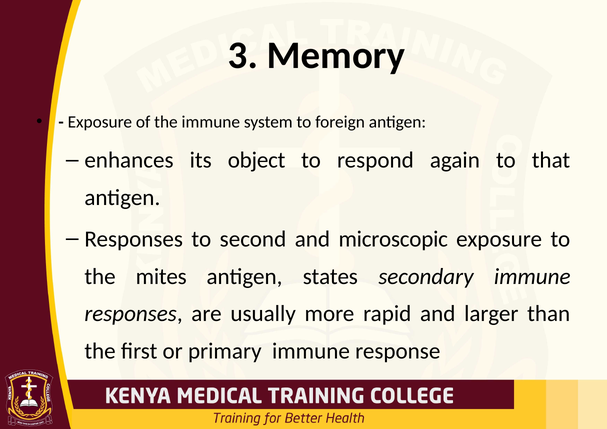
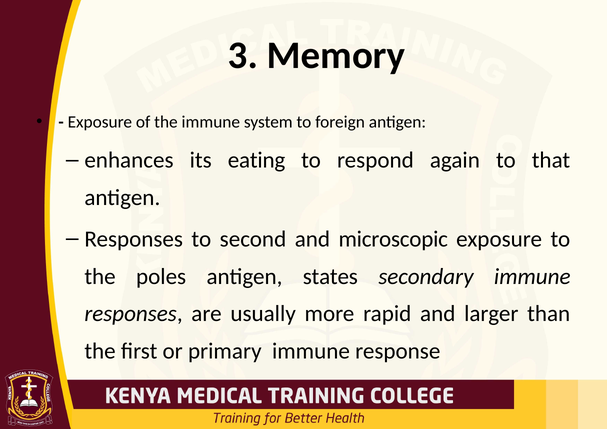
object: object -> eating (257, 161)
mites: mites -> poles (161, 277)
